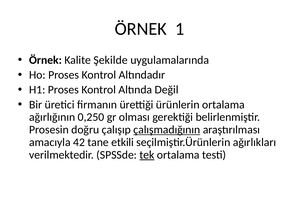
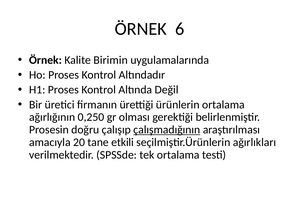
1: 1 -> 6 (180, 29)
Şekilde: Şekilde -> Birimin (111, 60)
42: 42 -> 20 (79, 142)
tek underline: present -> none (147, 155)
